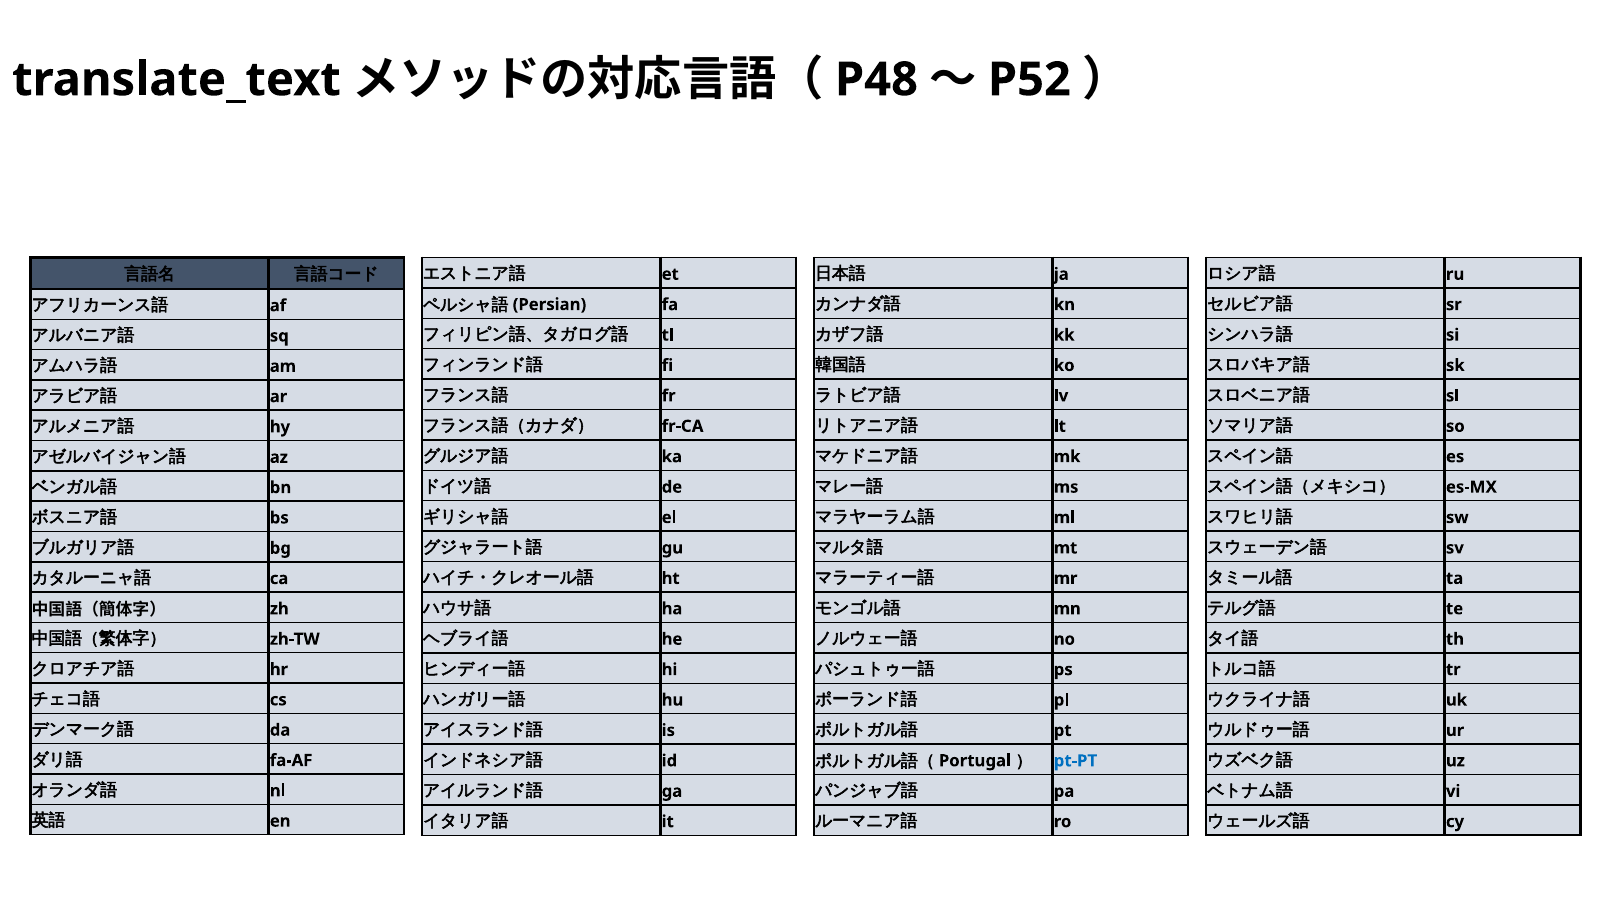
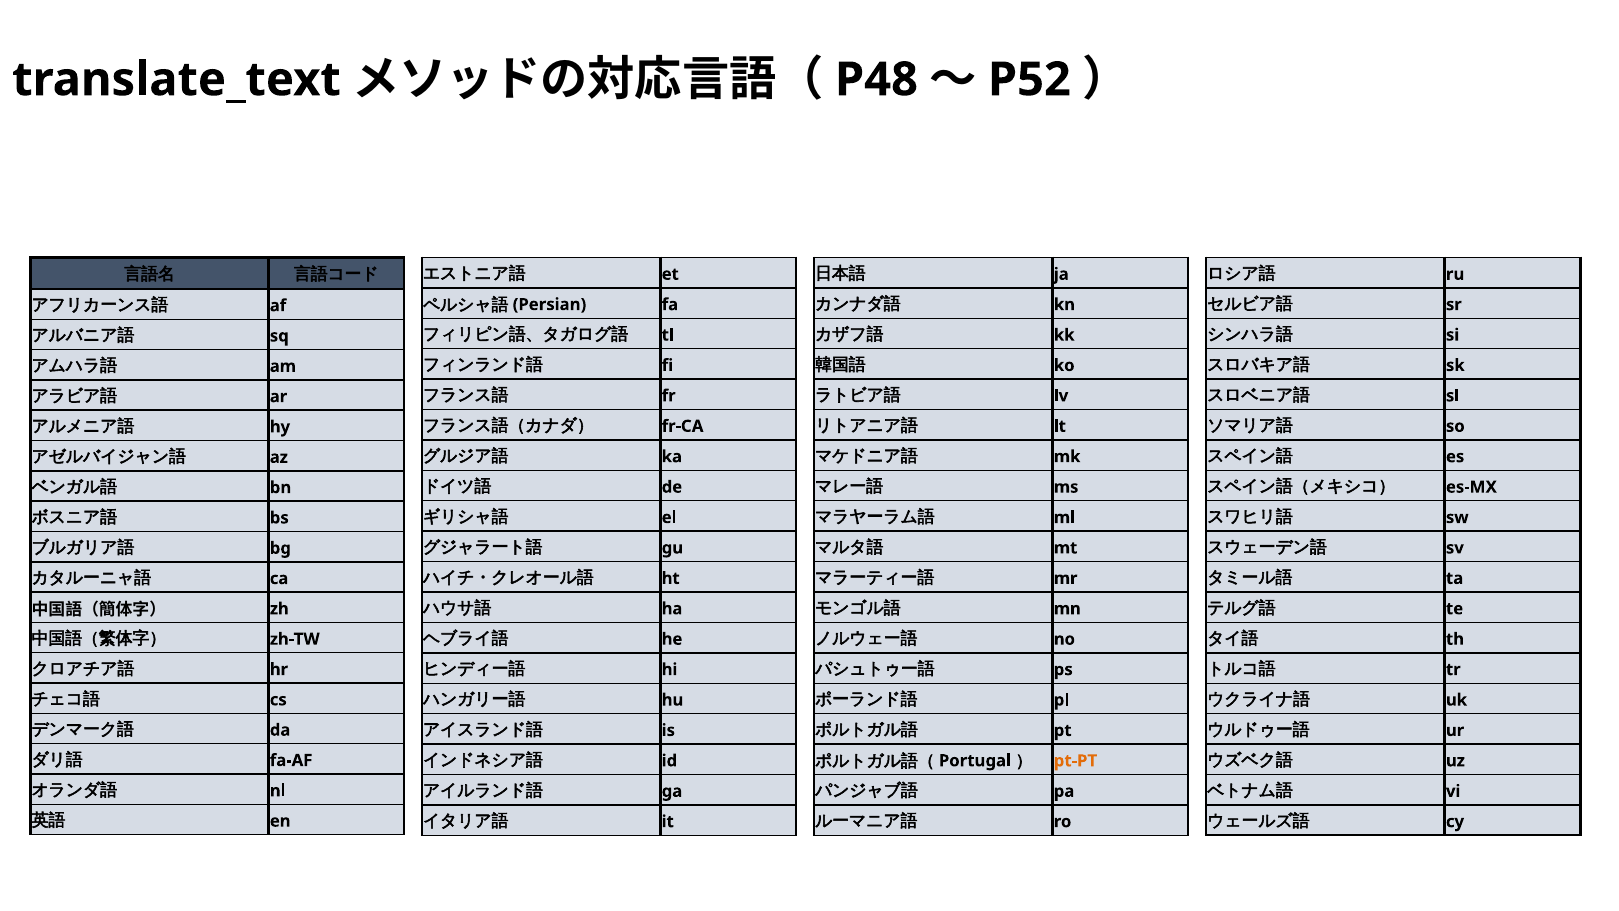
pt-PT colour: blue -> orange (1075, 761)
